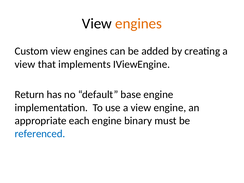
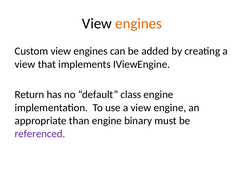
base: base -> class (131, 95)
each: each -> than (79, 121)
referenced colour: blue -> purple (40, 134)
